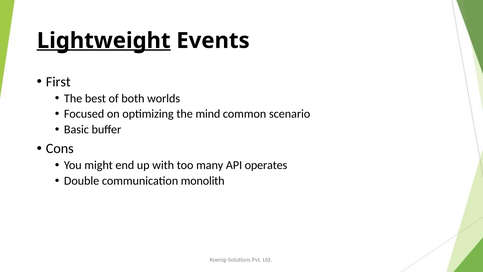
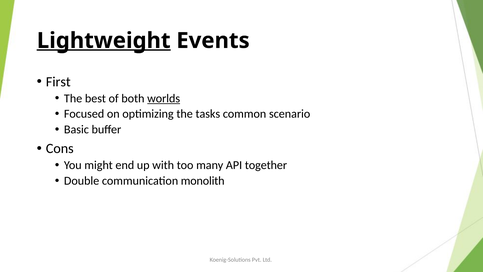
worlds underline: none -> present (164, 98)
mind: mind -> tasks (208, 114)
operates: operates -> together (266, 165)
